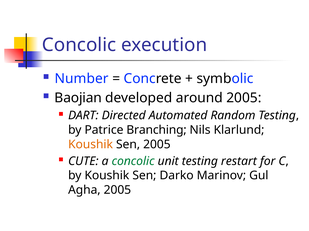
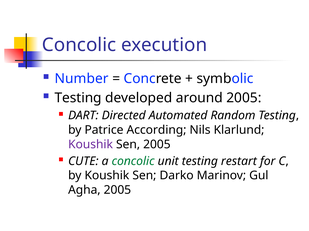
Baojian: Baojian -> Testing (78, 98)
Branching: Branching -> According (156, 130)
Koushik colour: orange -> purple (91, 145)
